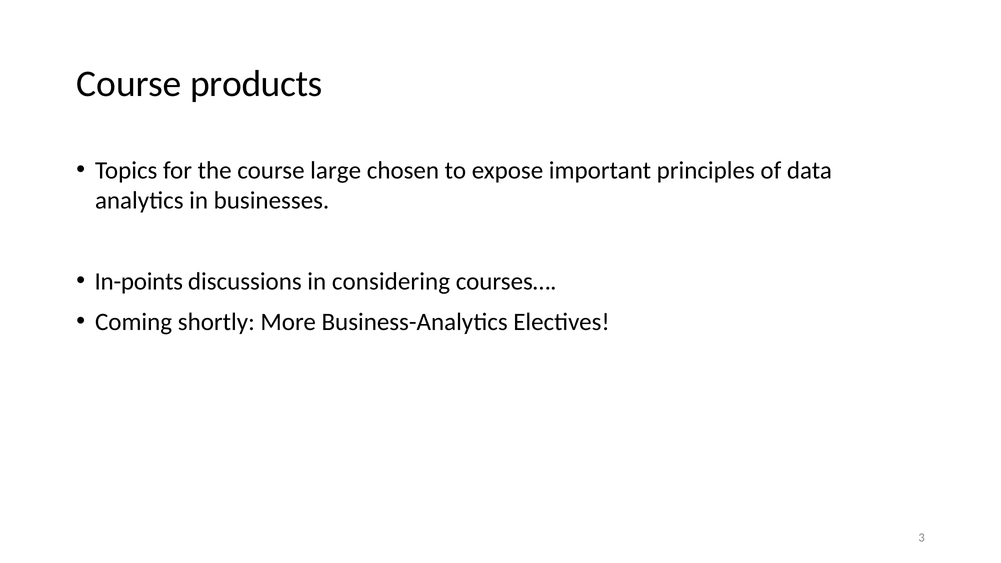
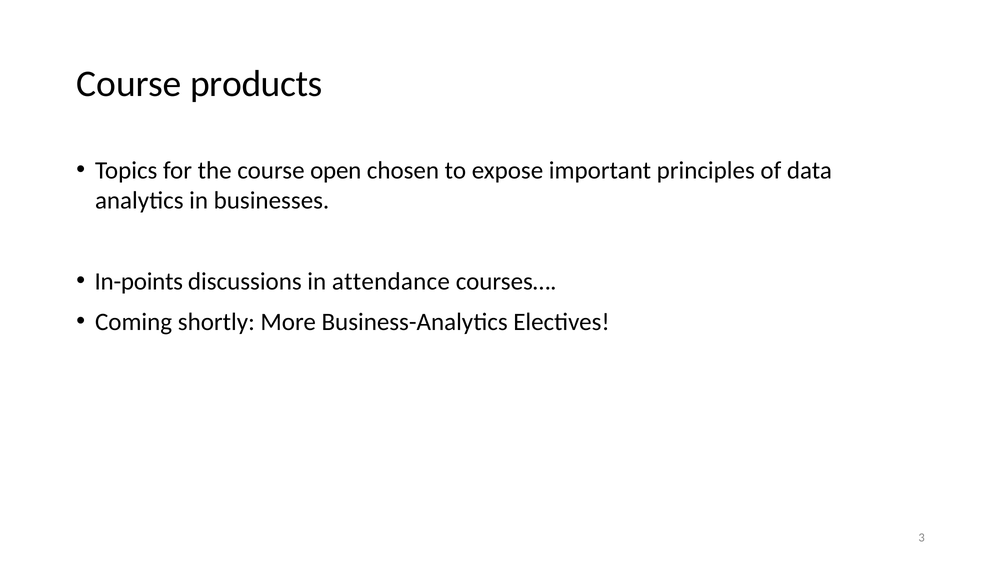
large: large -> open (336, 170)
considering: considering -> attendance (391, 281)
